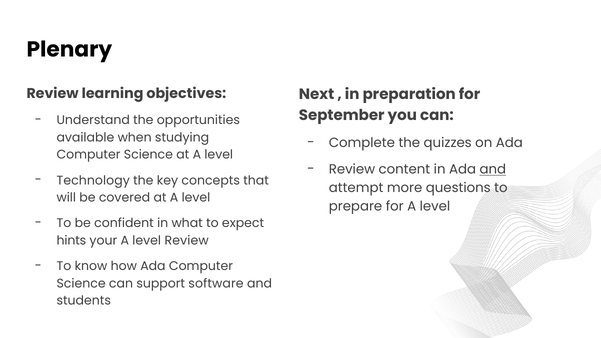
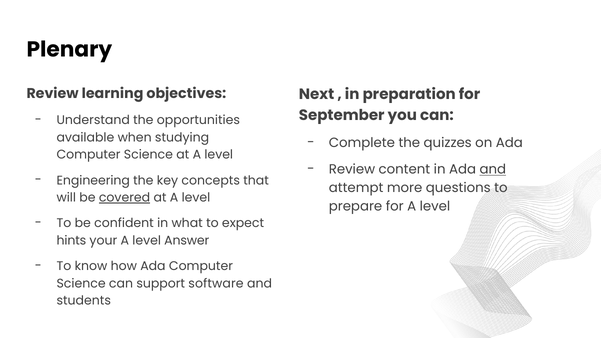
Technology: Technology -> Engineering (93, 180)
covered underline: none -> present (125, 198)
level Review: Review -> Answer (187, 241)
